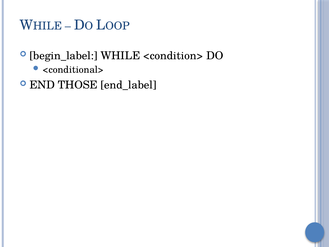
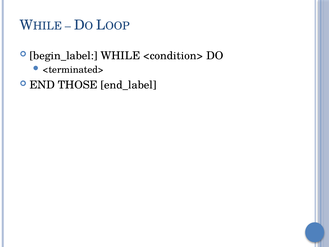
<conditional>: <conditional> -> <terminated> (73, 70)
